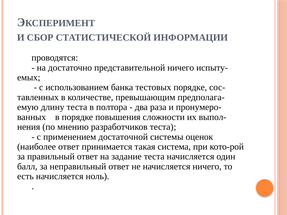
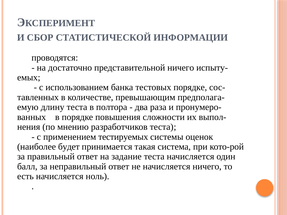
достаточной: достаточной -> тестируемых (123, 137)
наиболее ответ: ответ -> будет (69, 147)
